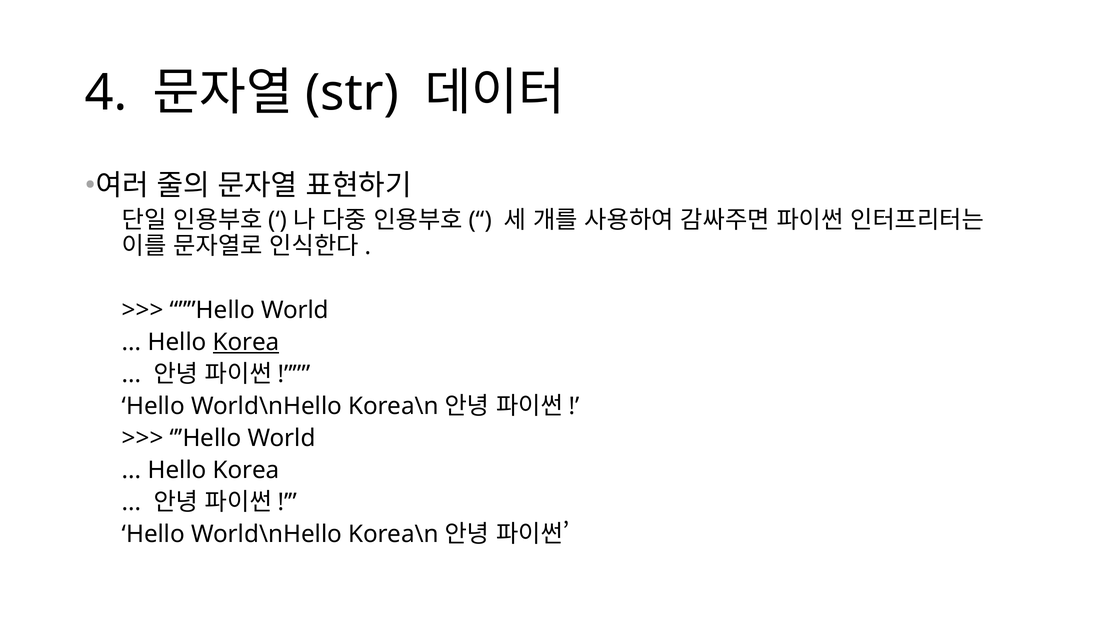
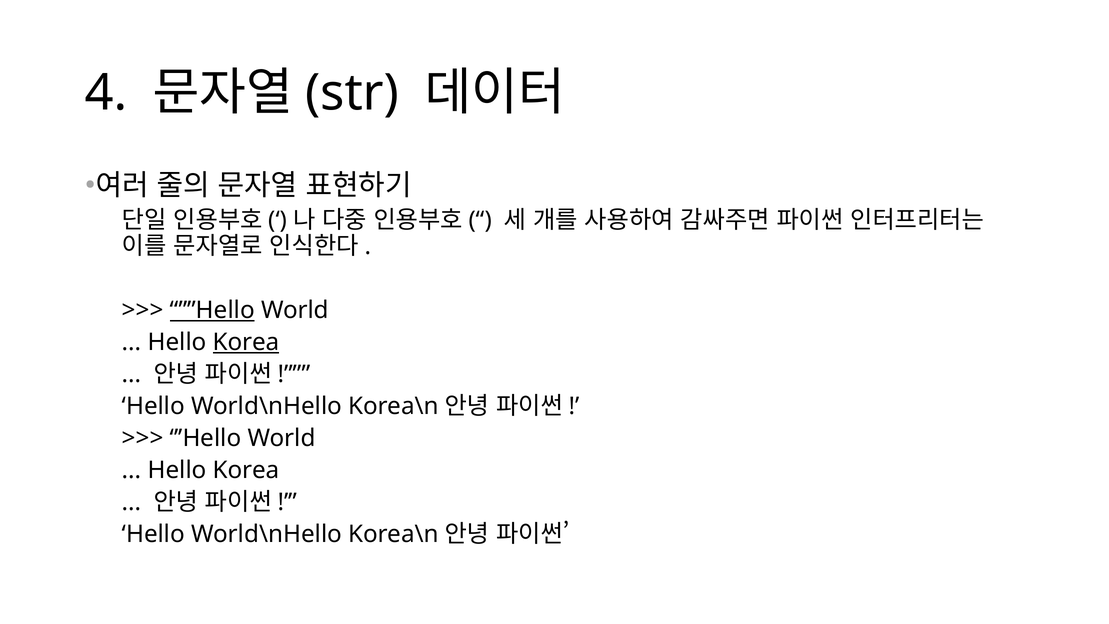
””Hello underline: none -> present (212, 310)
